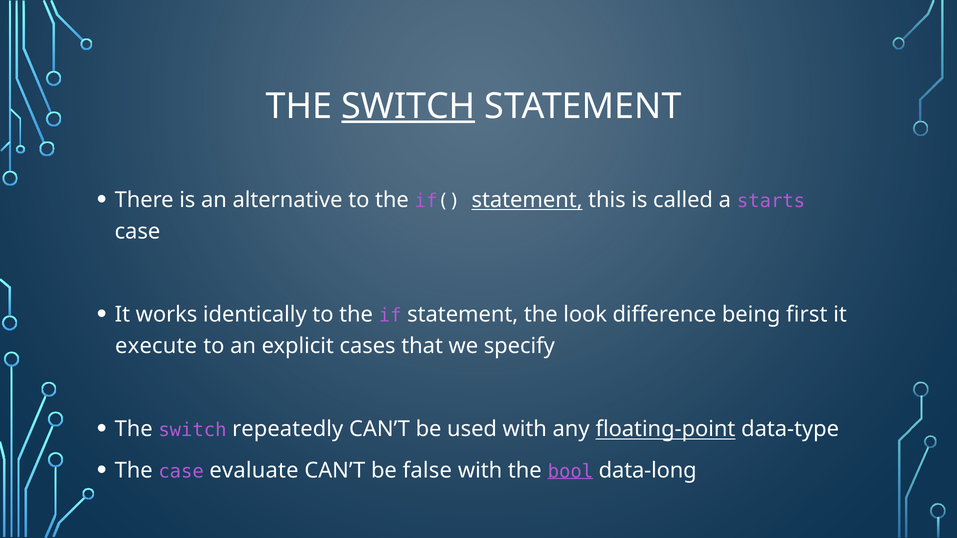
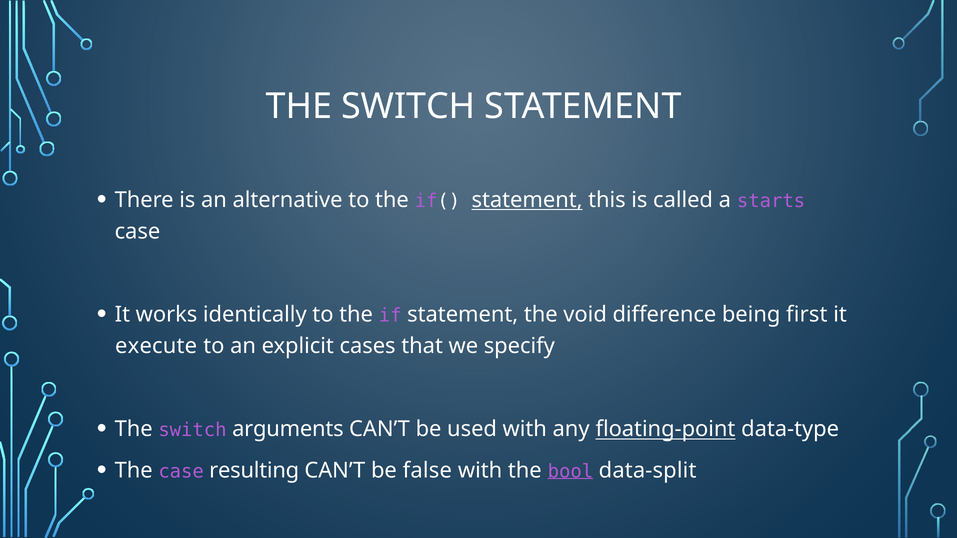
SWITCH underline: present -> none (408, 106)
look: look -> void (585, 315)
repeatedly: repeatedly -> arguments (288, 429)
evaluate: evaluate -> resulting (254, 471)
data-long: data-long -> data-split (648, 471)
